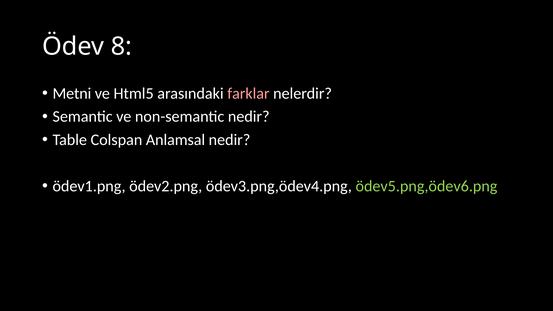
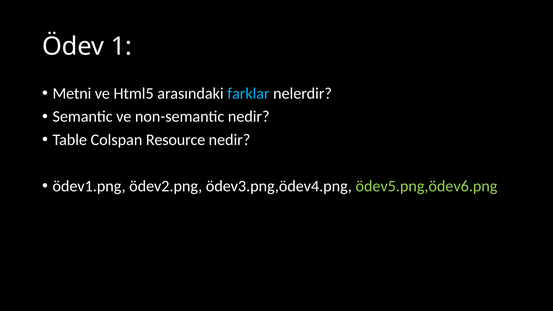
8: 8 -> 1 (121, 46)
farklar colour: pink -> light blue (248, 93)
Anlamsal: Anlamsal -> Resource (176, 140)
